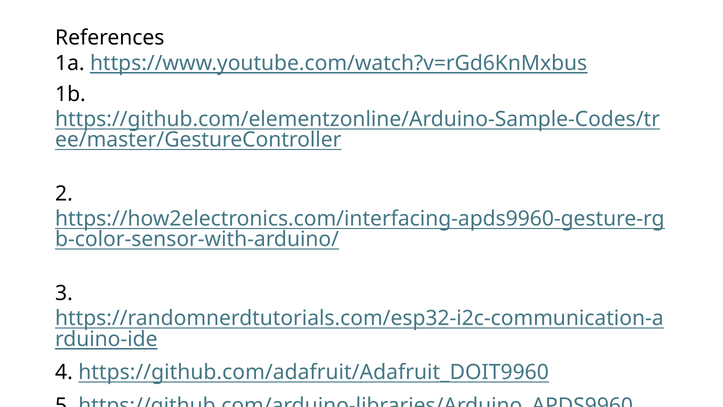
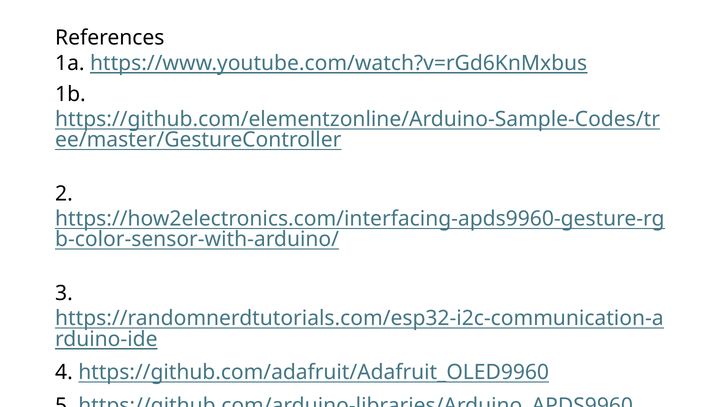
https://github.com/adafruit/Adafruit_DOIT9960: https://github.com/adafruit/Adafruit_DOIT9960 -> https://github.com/adafruit/Adafruit_OLED9960 (314, 372)
